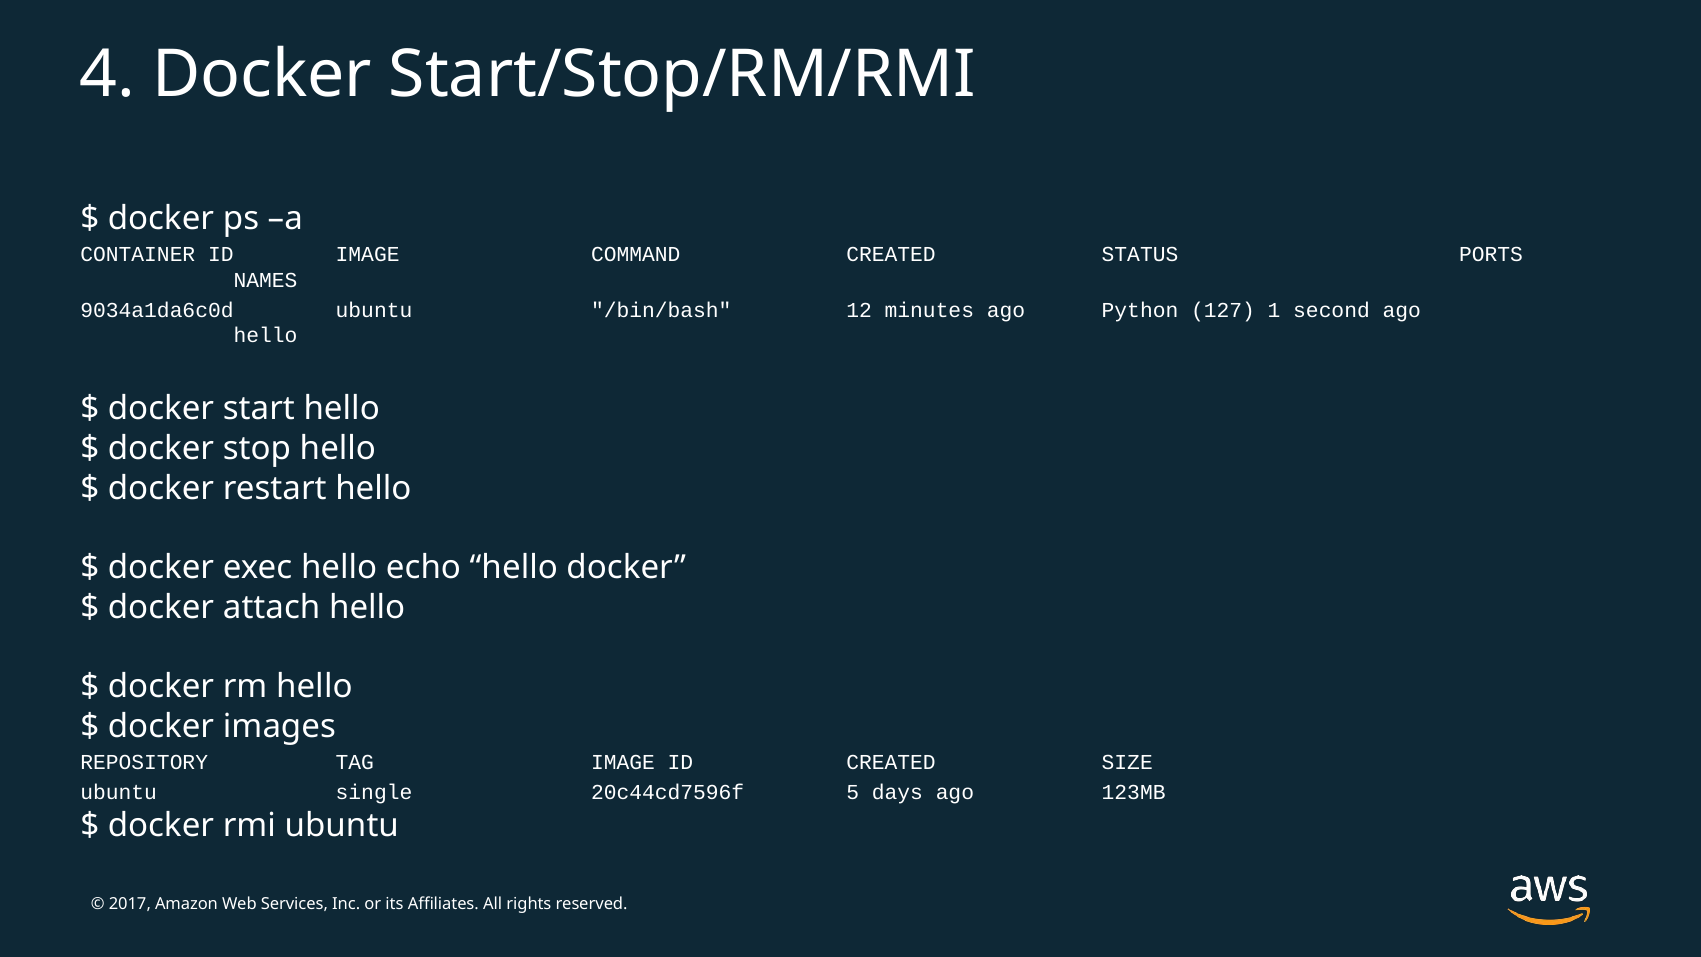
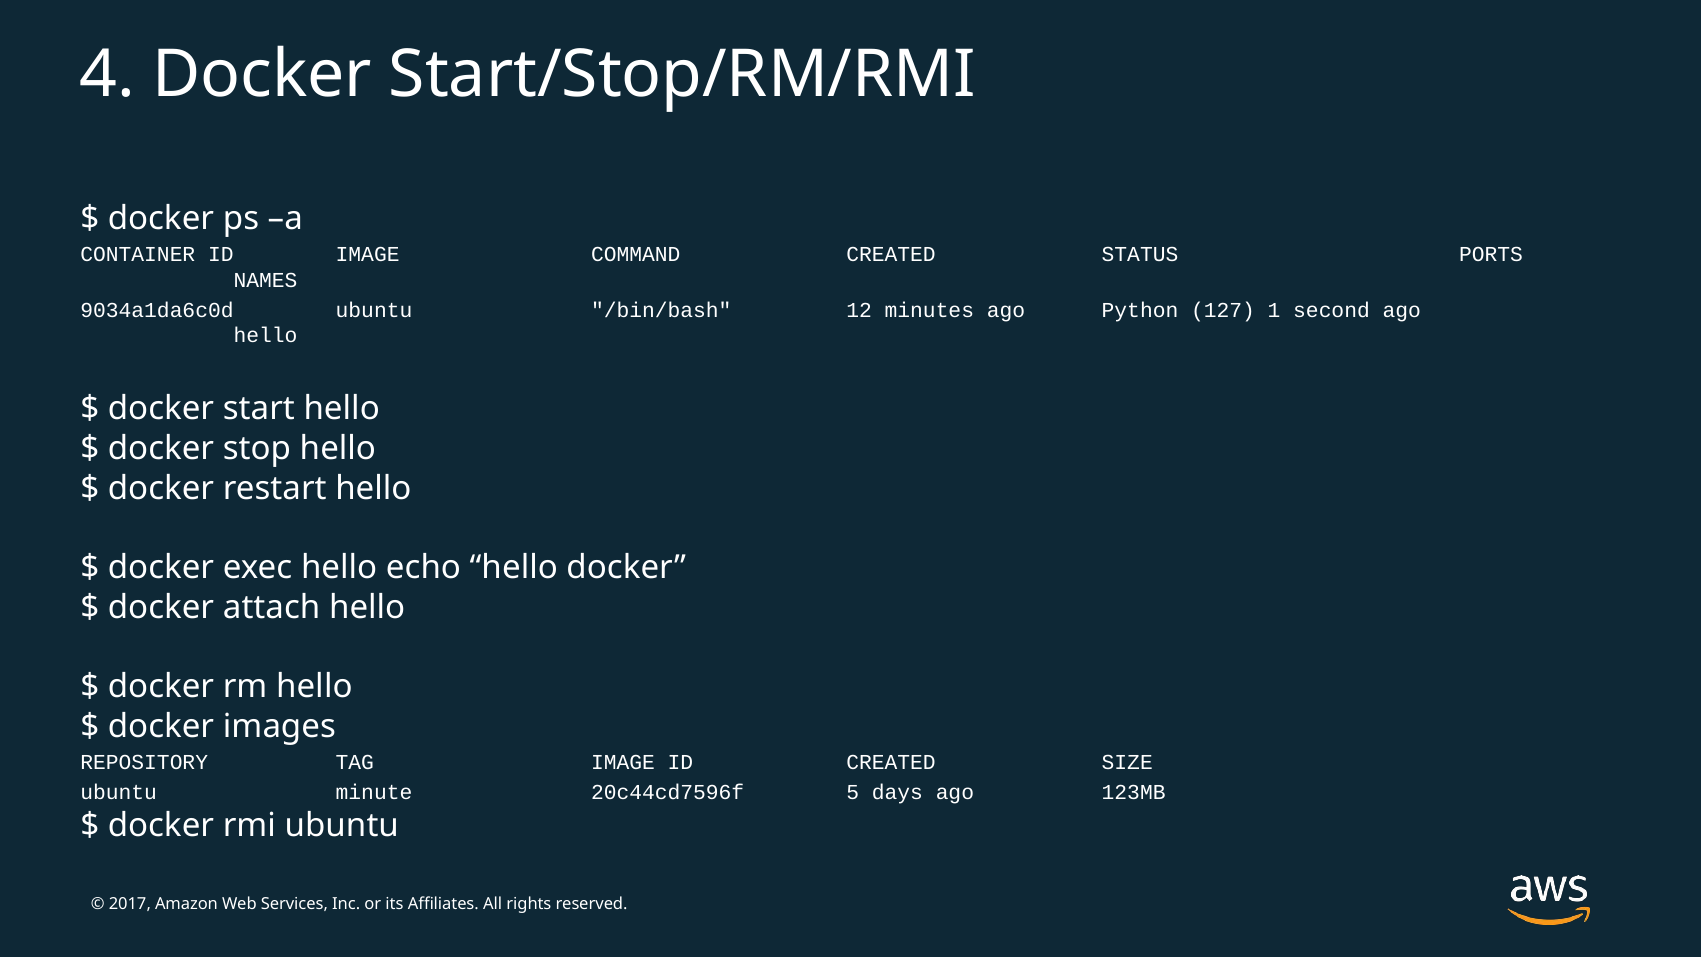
single: single -> minute (374, 792)
